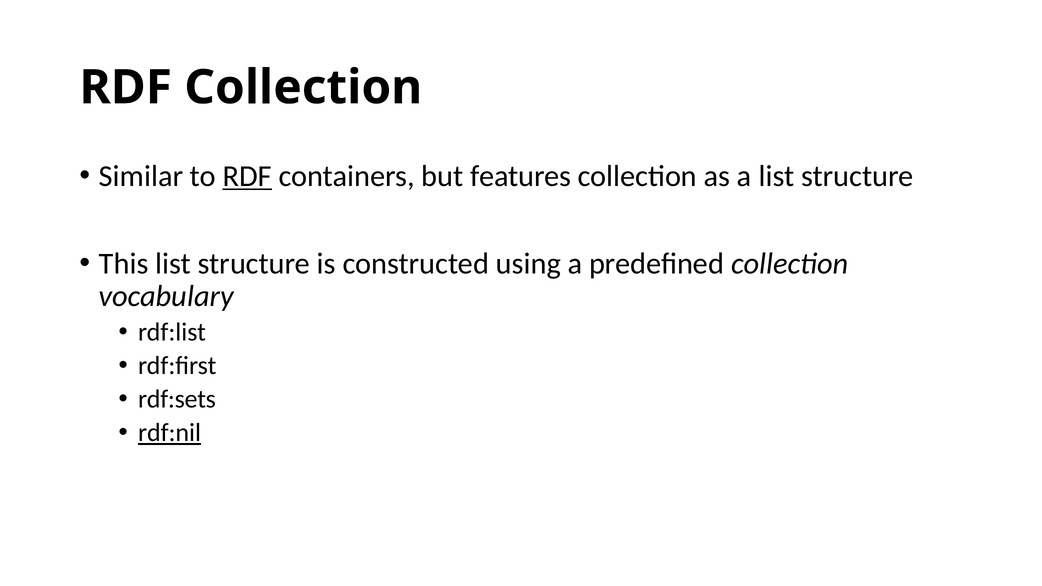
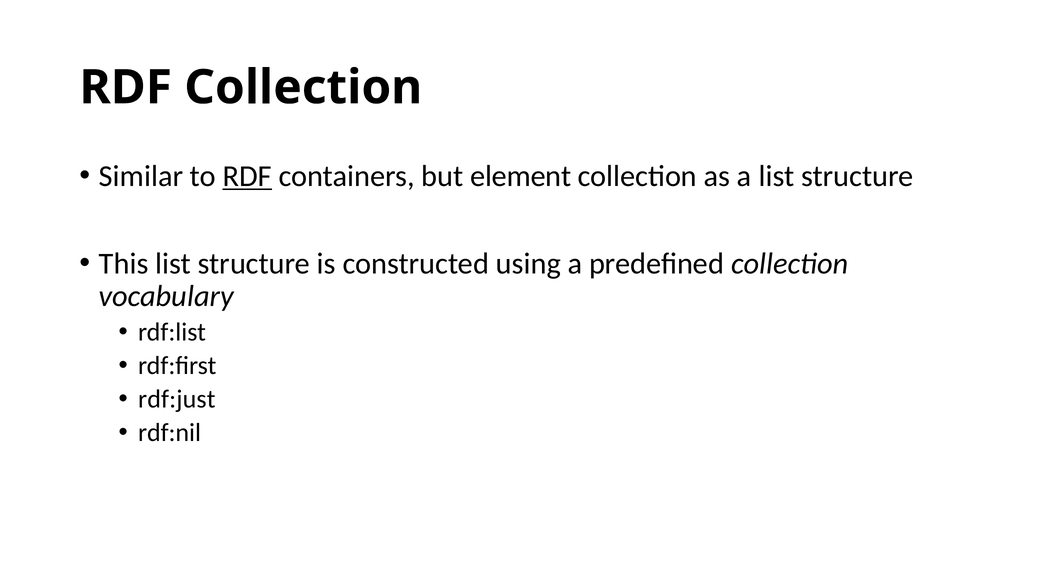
features: features -> element (521, 176)
rdf:sets: rdf:sets -> rdf:just (177, 399)
rdf:nil underline: present -> none (170, 433)
